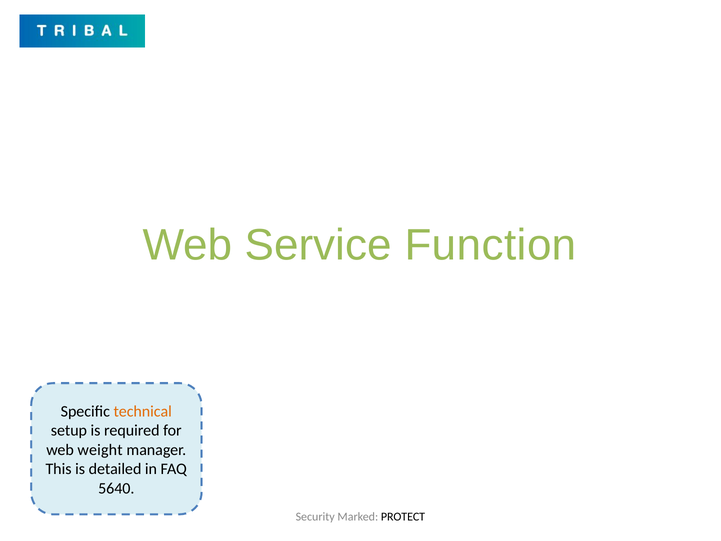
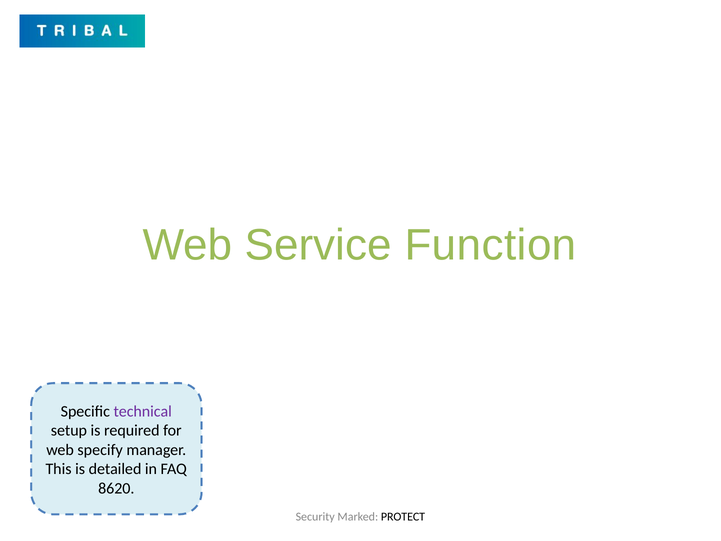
technical colour: orange -> purple (143, 411)
weight: weight -> specify (100, 450)
5640: 5640 -> 8620 (116, 488)
